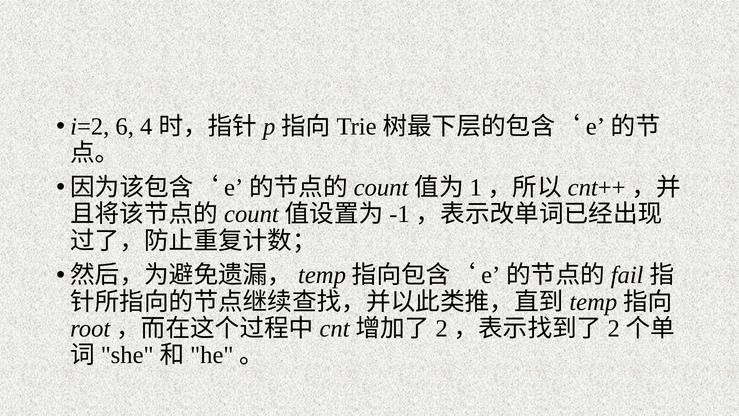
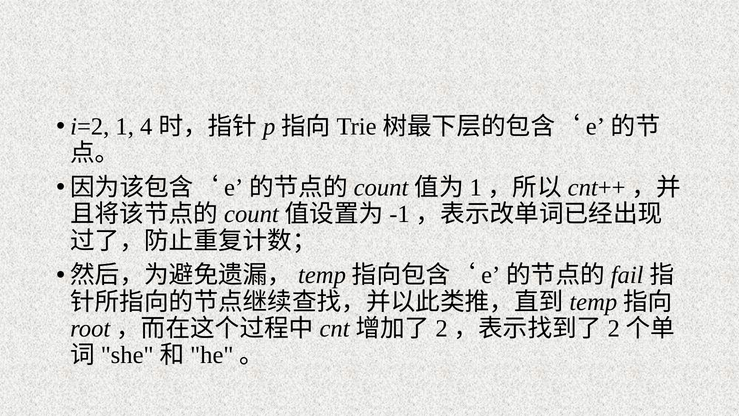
i=2 6: 6 -> 1 (125, 127)
